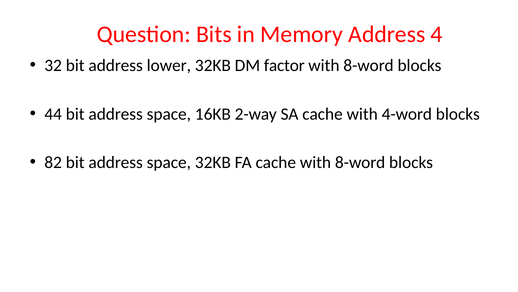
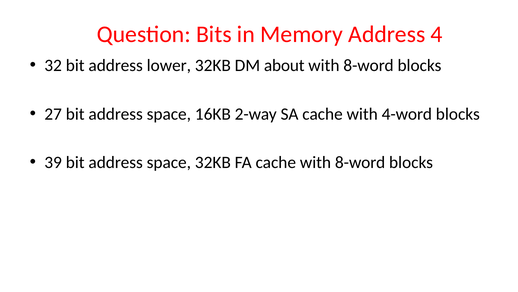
factor: factor -> about (284, 65)
44: 44 -> 27 (53, 114)
82: 82 -> 39 (53, 162)
